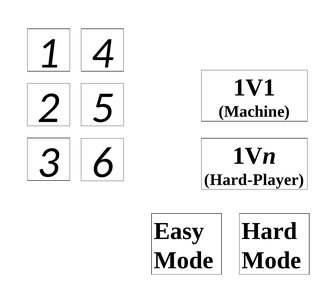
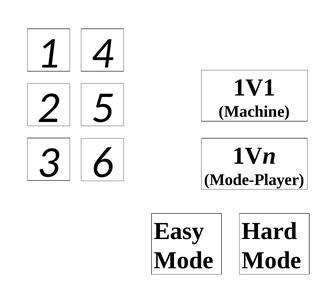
Hard-Player: Hard-Player -> Mode-Player (254, 180)
